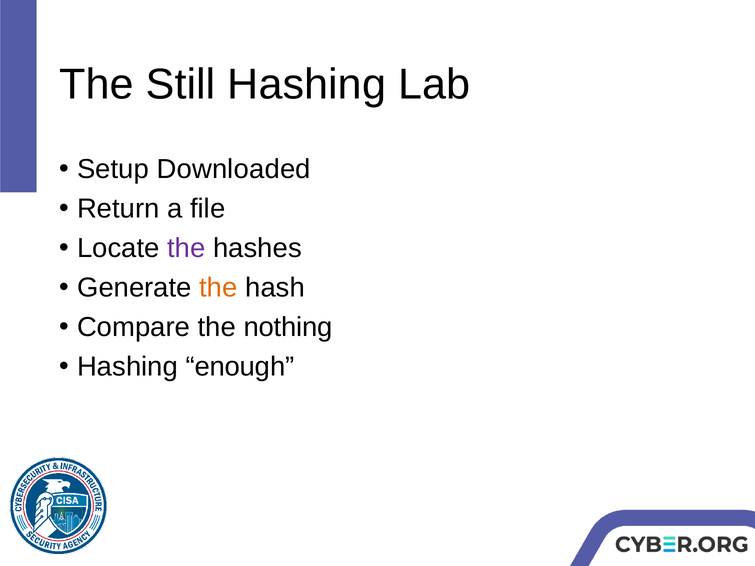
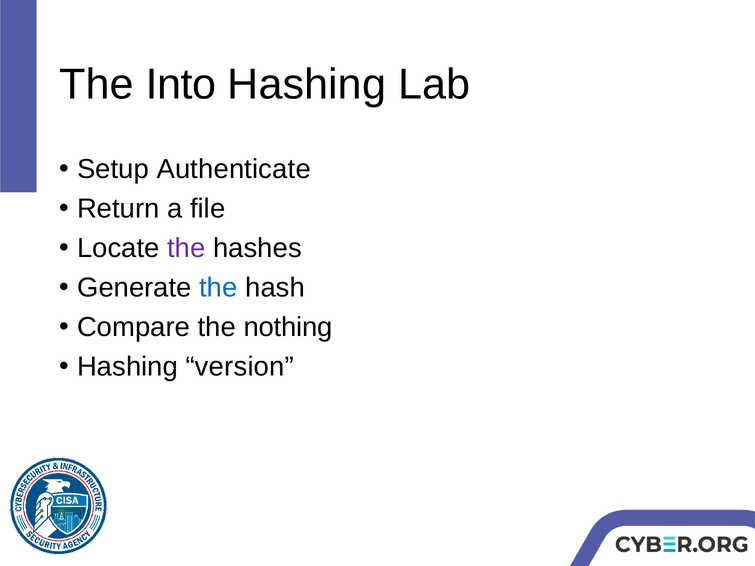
Still: Still -> Into (181, 85)
Downloaded: Downloaded -> Authenticate (234, 169)
the colour: orange -> blue (218, 288)
enough: enough -> version (240, 367)
